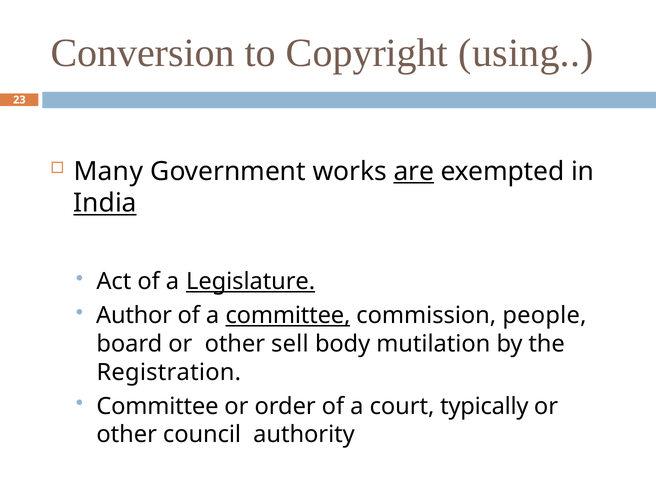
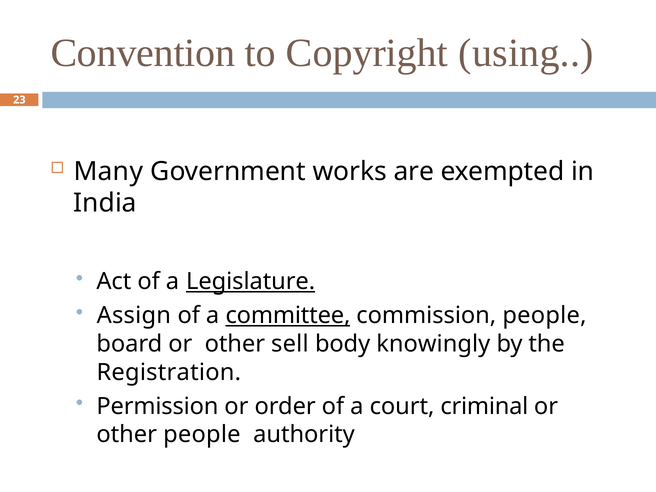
Conversion: Conversion -> Convention (143, 53)
are underline: present -> none (414, 172)
India underline: present -> none (105, 203)
Author: Author -> Assign (134, 316)
mutilation: mutilation -> knowingly (433, 344)
Committee: Committee -> Permission (157, 406)
typically: typically -> criminal (484, 406)
other council: council -> people (202, 435)
